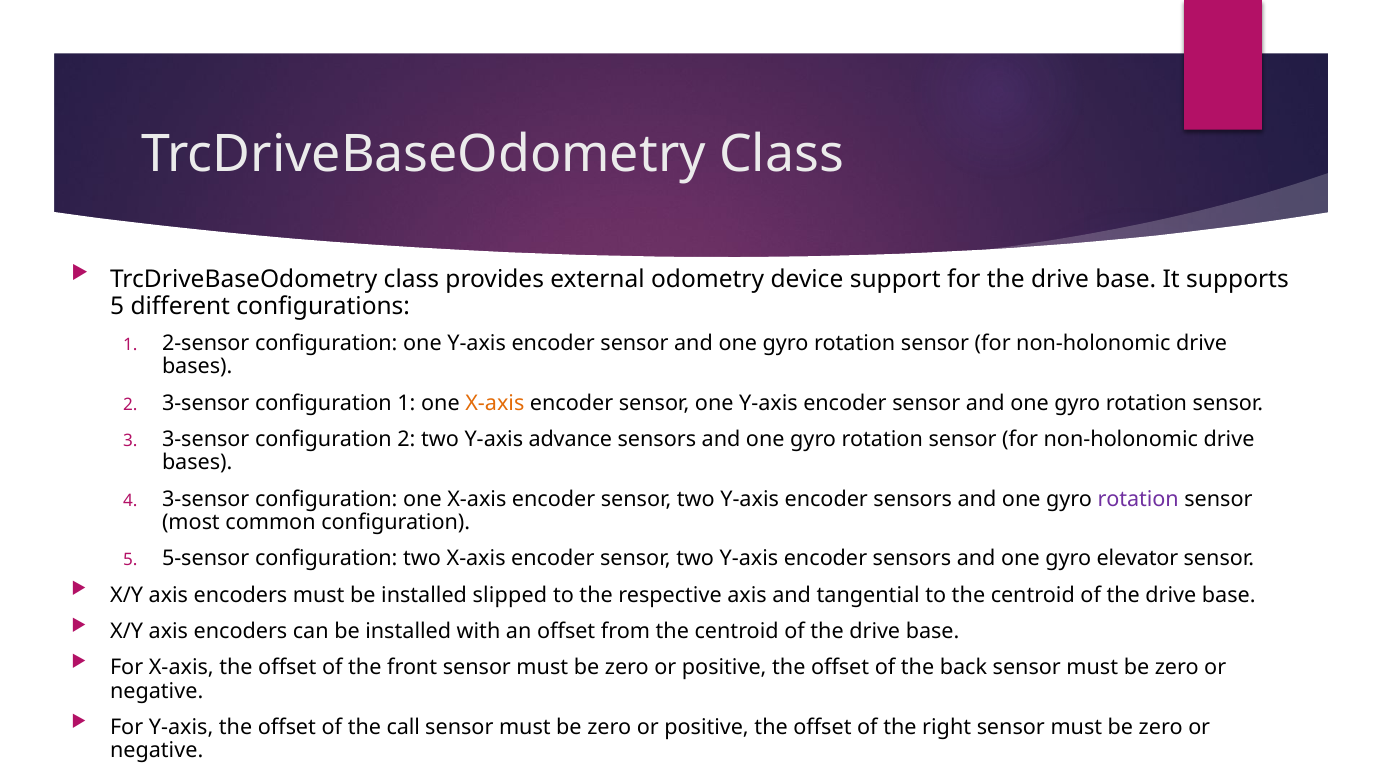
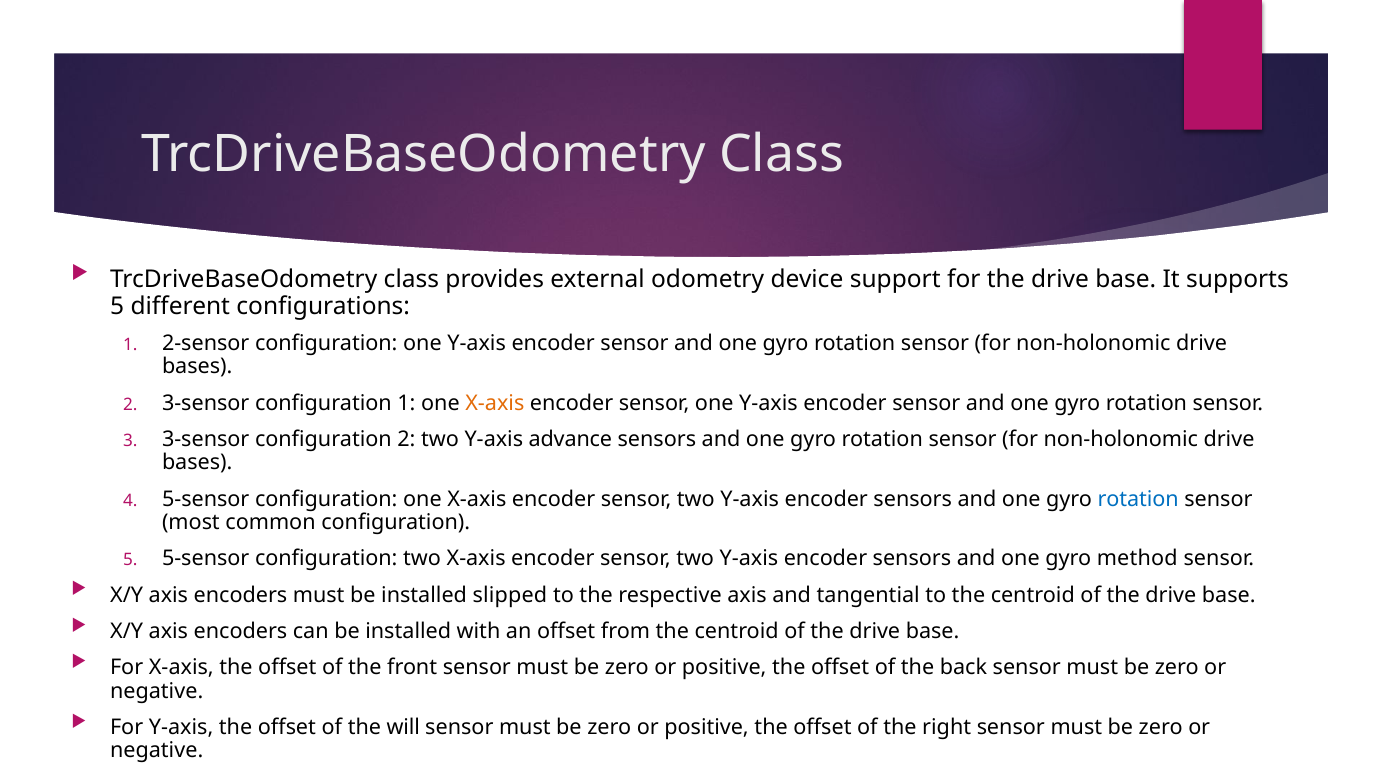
3-sensor: 3-sensor -> 5-sensor (206, 499)
rotation colour: purple -> blue (1138, 499)
elevator: elevator -> method (1137, 559)
call: call -> will (403, 727)
